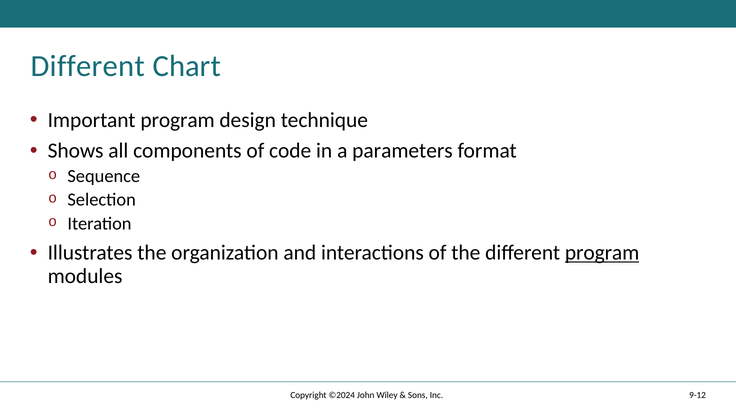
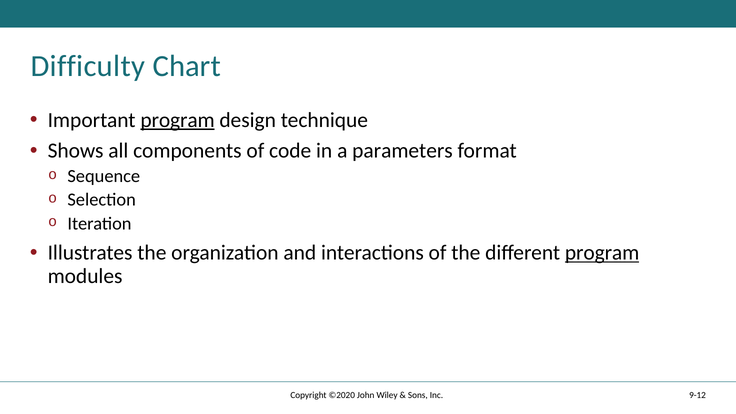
Different: Different -> Difficulty (88, 66)
program underline: none -> present (178, 120)
©2024: ©2024 -> ©2020 (342, 395)
